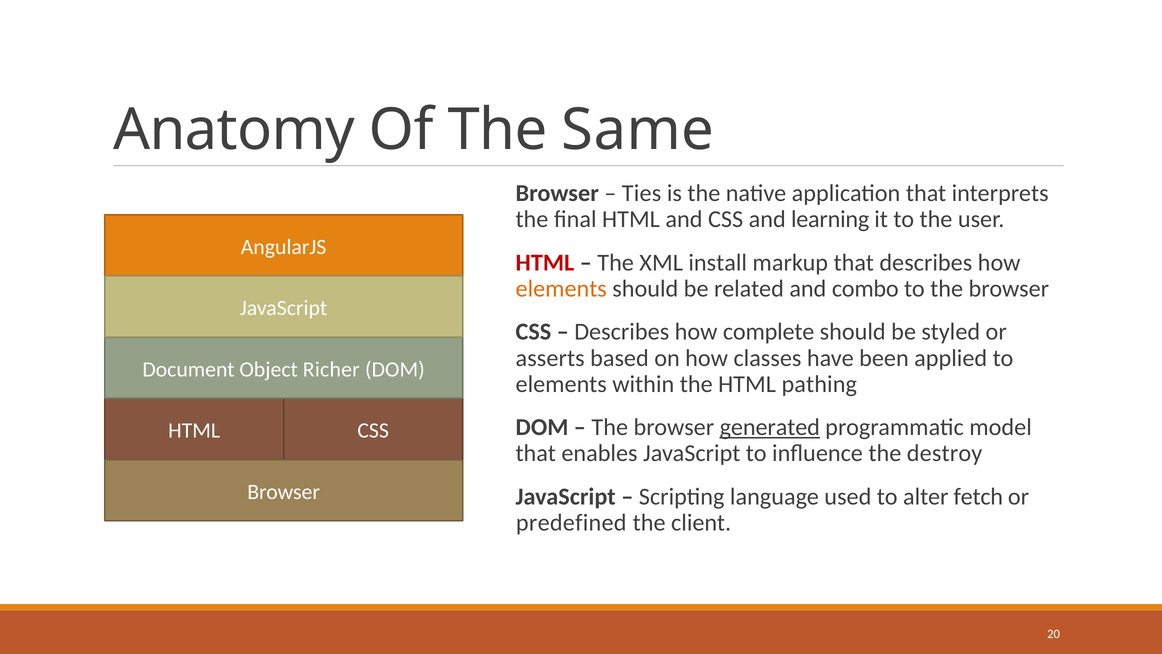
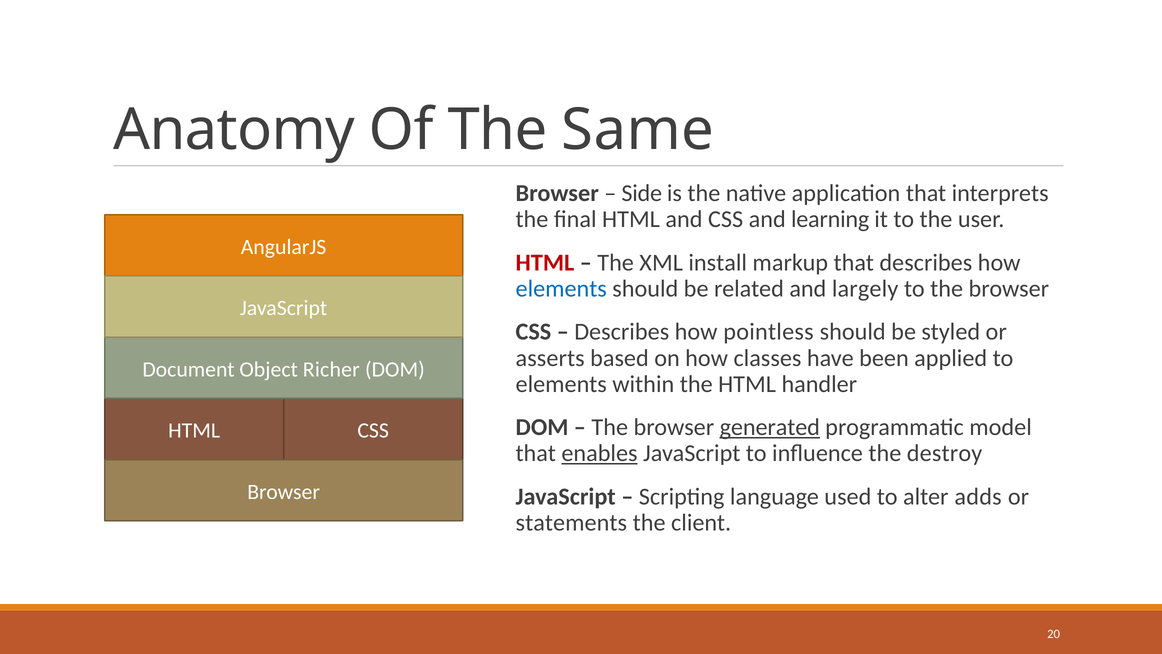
Ties: Ties -> Side (642, 193)
elements colour: orange -> blue (561, 289)
combo: combo -> largely (865, 289)
complete: complete -> pointless (768, 332)
pathing: pathing -> handler (819, 384)
enables underline: none -> present (599, 453)
fetch: fetch -> adds (978, 496)
predefined: predefined -> statements (571, 522)
